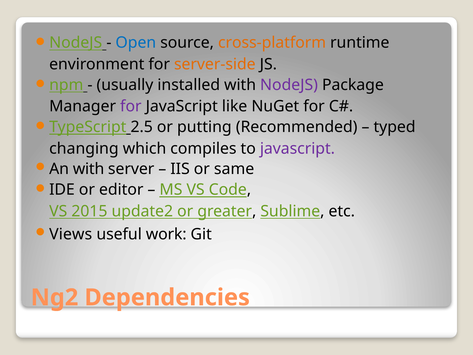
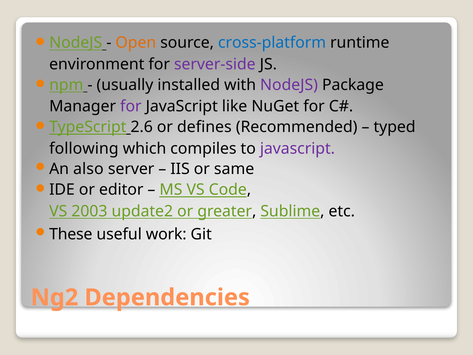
Open colour: blue -> orange (136, 43)
cross-platform colour: orange -> blue (272, 43)
server-side colour: orange -> purple (215, 64)
2.5: 2.5 -> 2.6 (142, 127)
putting: putting -> defines (204, 127)
changing: changing -> following (84, 148)
An with: with -> also (88, 169)
2015: 2015 -> 2003 (89, 211)
Views: Views -> These (71, 234)
